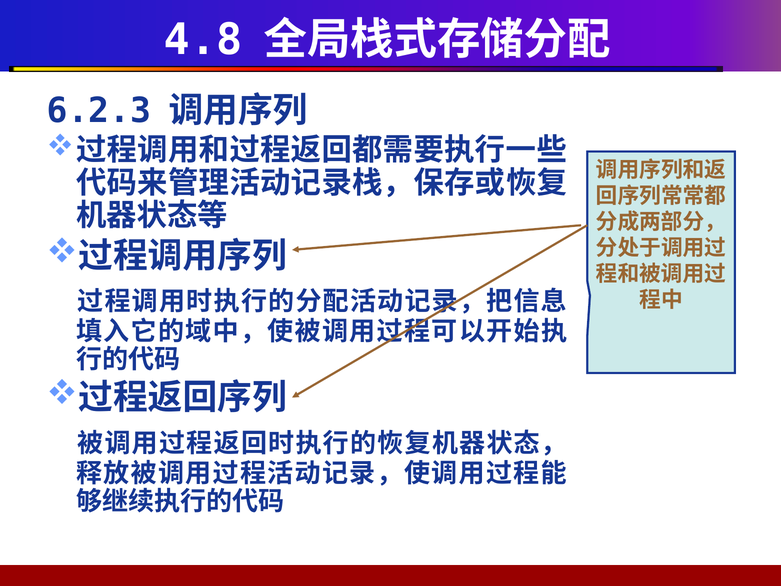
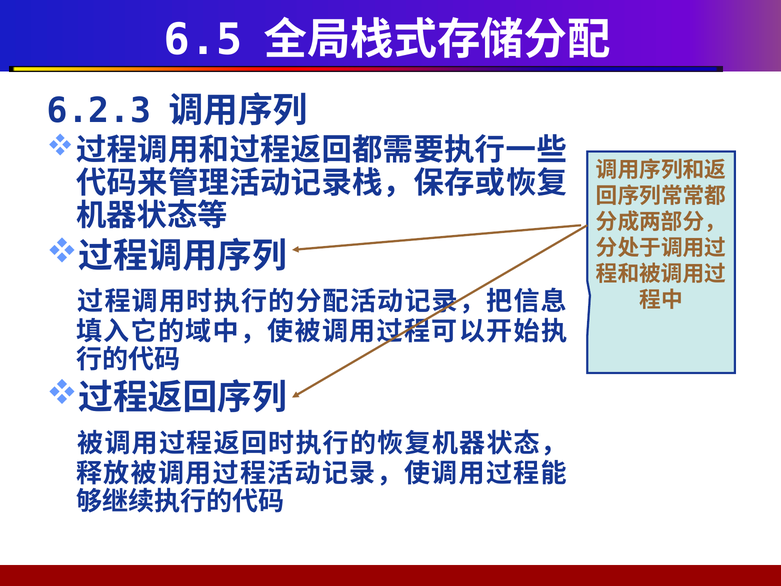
4.8: 4.8 -> 6.5 (203, 40)
